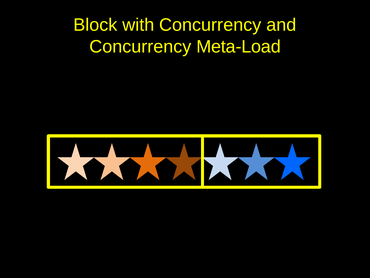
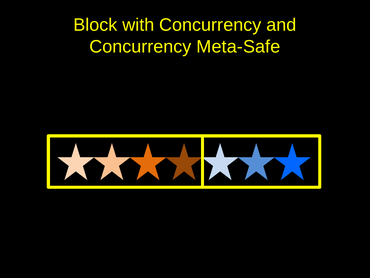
Meta-Load: Meta-Load -> Meta-Safe (238, 47)
